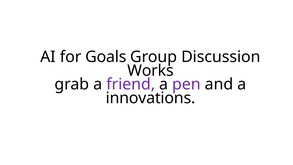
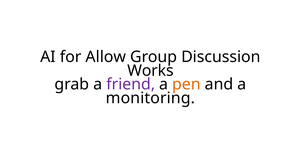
Goals: Goals -> Allow (106, 57)
pen colour: purple -> orange (186, 84)
innovations: innovations -> monitoring (150, 98)
